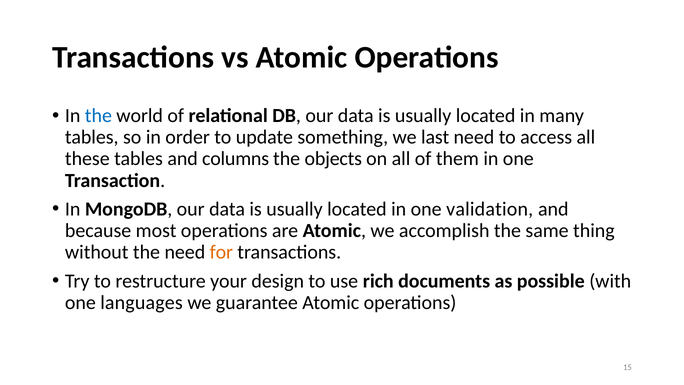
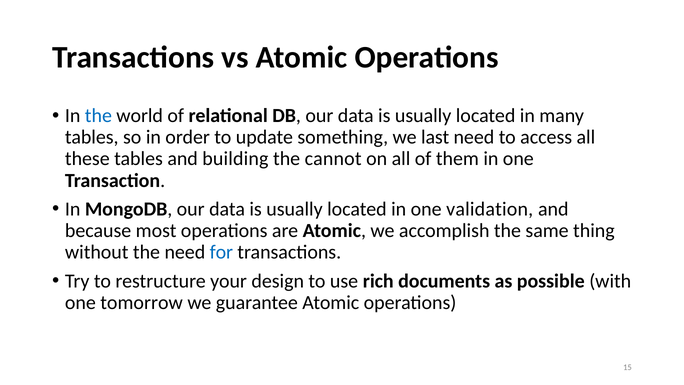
columns: columns -> building (235, 159)
objects: objects -> cannot (333, 159)
for colour: orange -> blue (221, 252)
languages: languages -> tomorrow (142, 302)
